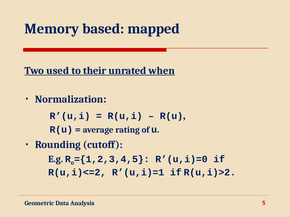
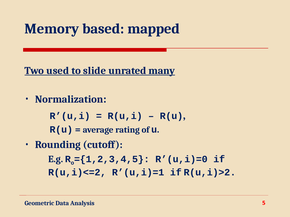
their: their -> slide (95, 71)
when: when -> many (162, 71)
